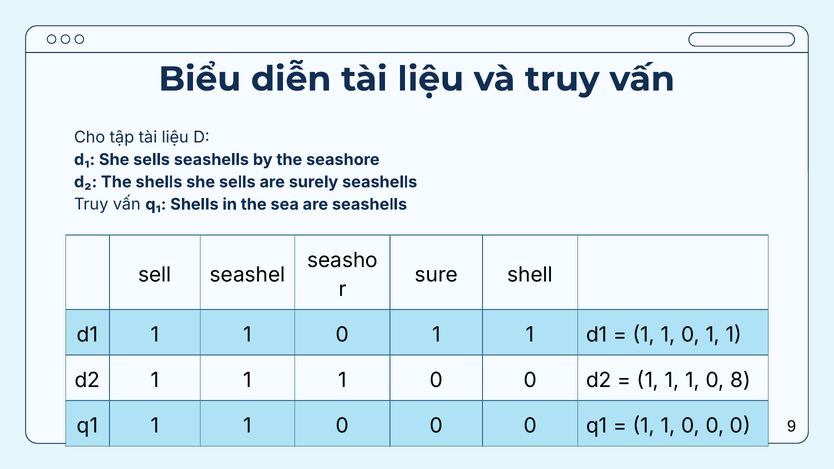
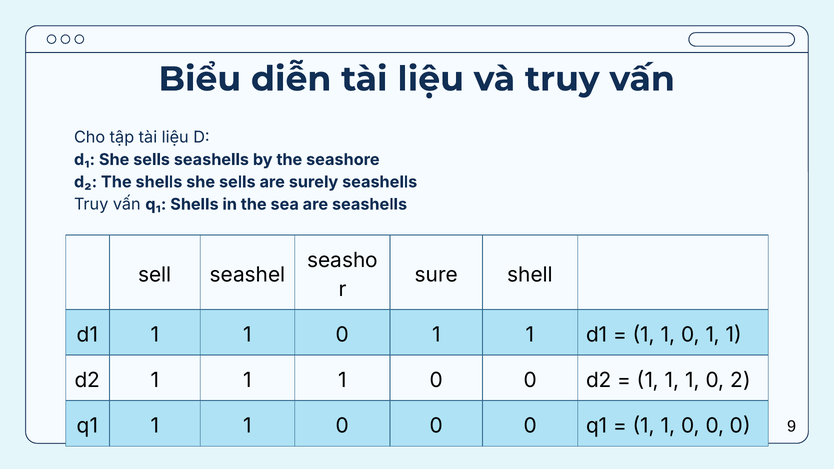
8: 8 -> 2 (740, 380)
